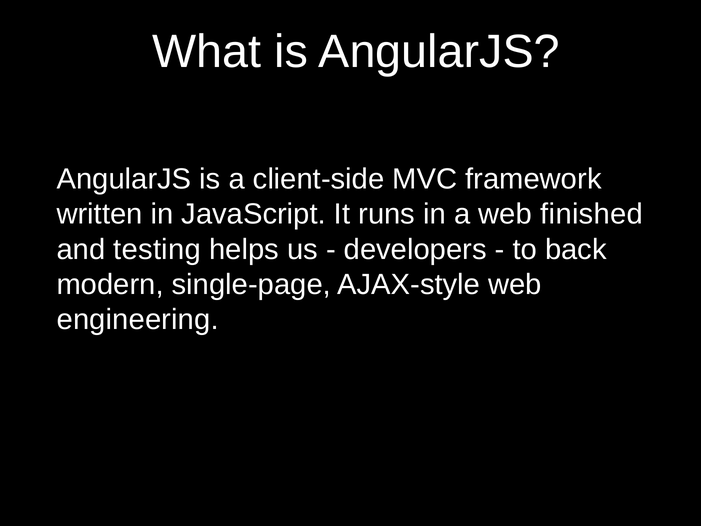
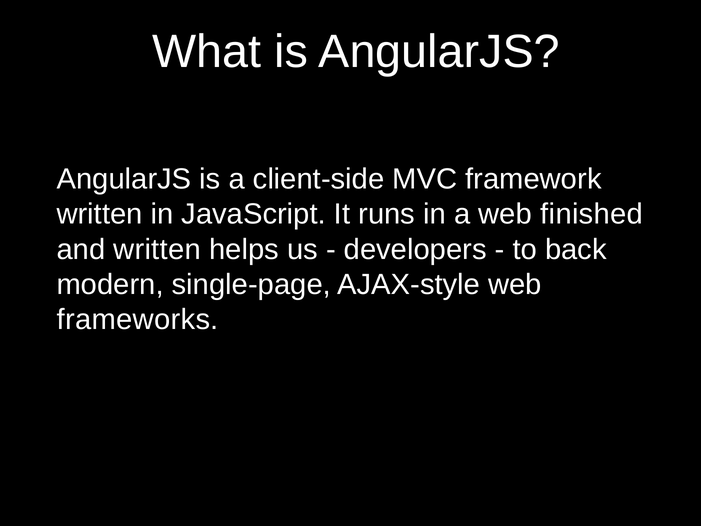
and testing: testing -> written (157, 249)
engineering: engineering -> frameworks (138, 319)
